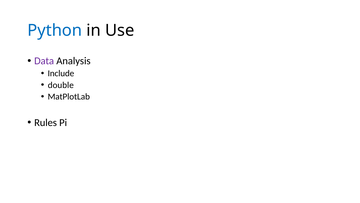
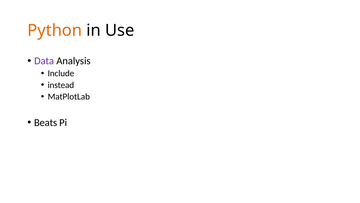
Python colour: blue -> orange (55, 30)
double: double -> instead (61, 85)
Rules: Rules -> Beats (46, 122)
